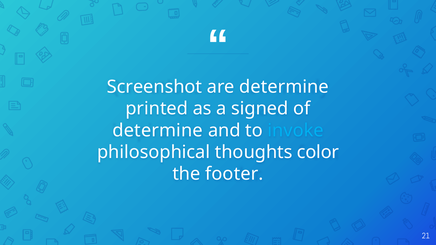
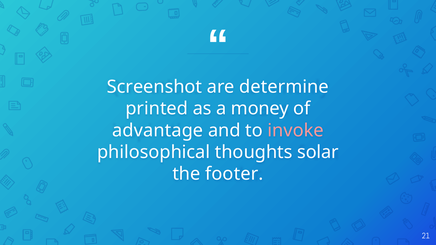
signed: signed -> money (260, 109)
determine: determine -> advantage (158, 131)
invoke colour: light blue -> pink (296, 131)
color: color -> solar (318, 152)
